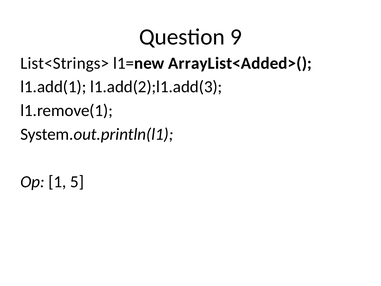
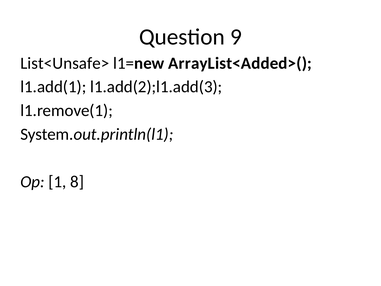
List<Strings>: List<Strings> -> List<Unsafe> (65, 63)
5: 5 -> 8 (77, 182)
